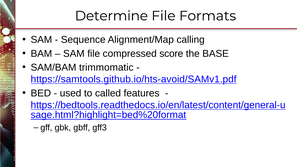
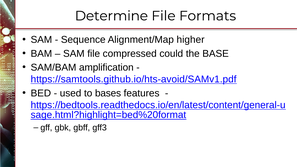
calling: calling -> higher (191, 40)
score: score -> could (171, 54)
trimmomatic: trimmomatic -> amplification (106, 67)
called: called -> bases (108, 93)
